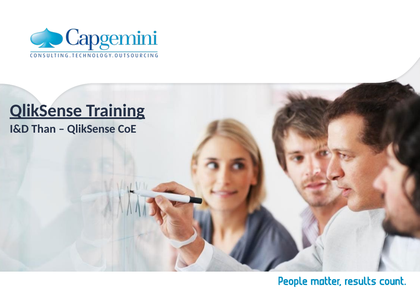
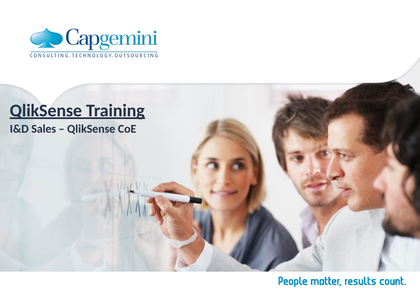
Than: Than -> Sales (44, 129)
